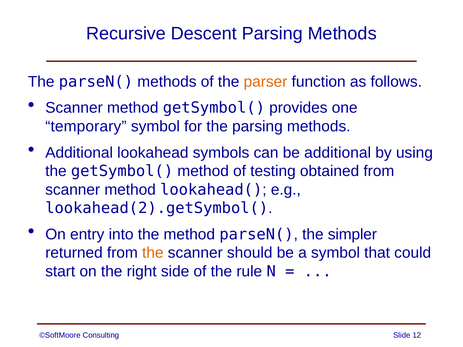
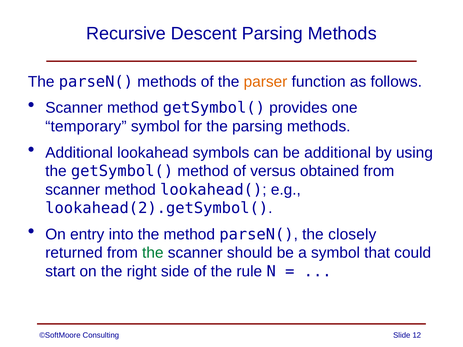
testing: testing -> versus (273, 171)
simpler: simpler -> closely (352, 234)
the colour: orange -> green (153, 253)
